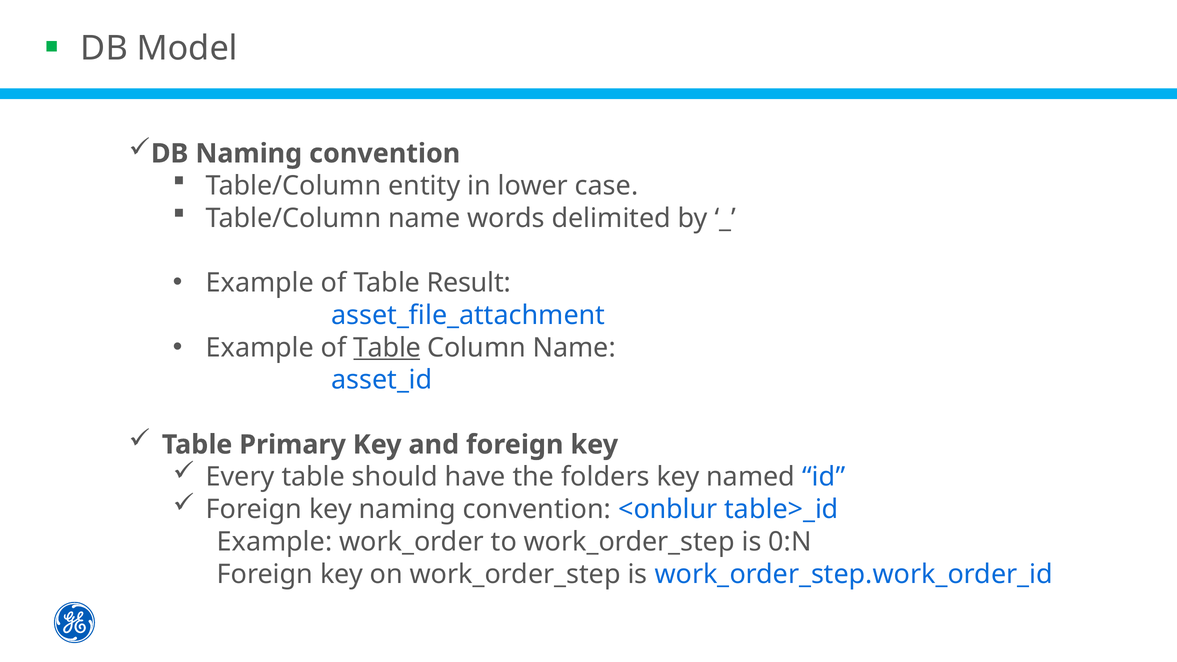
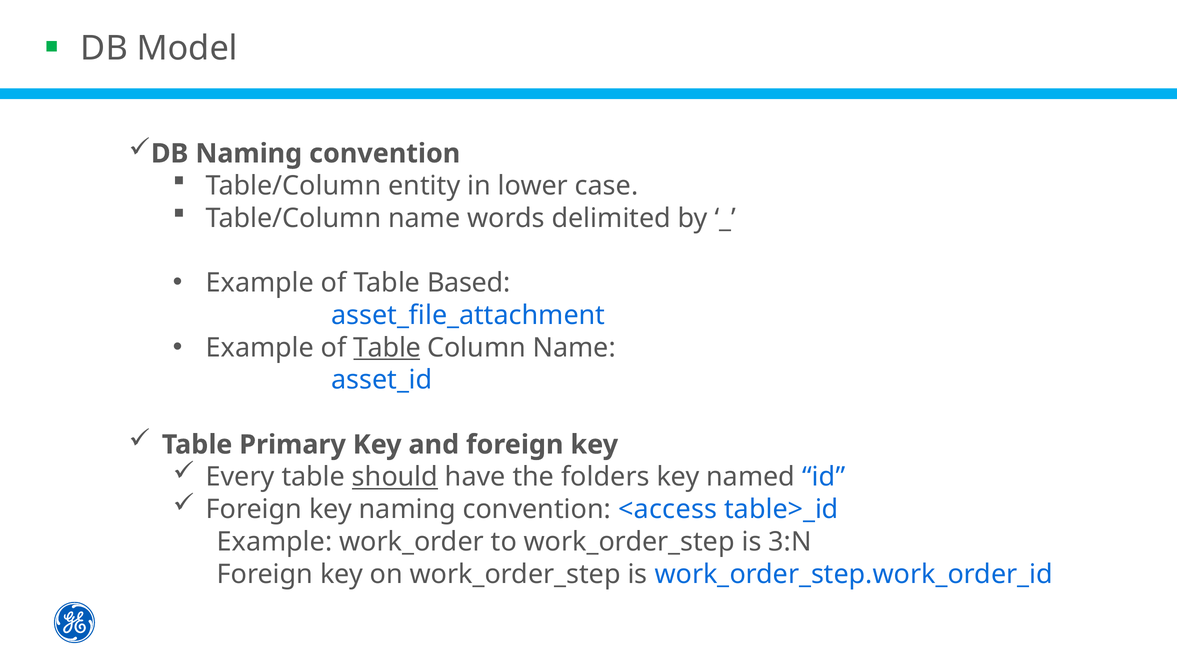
Result: Result -> Based (469, 283)
should underline: none -> present (395, 477)
<onblur: <onblur -> <access (668, 510)
0:N: 0:N -> 3:N (790, 542)
